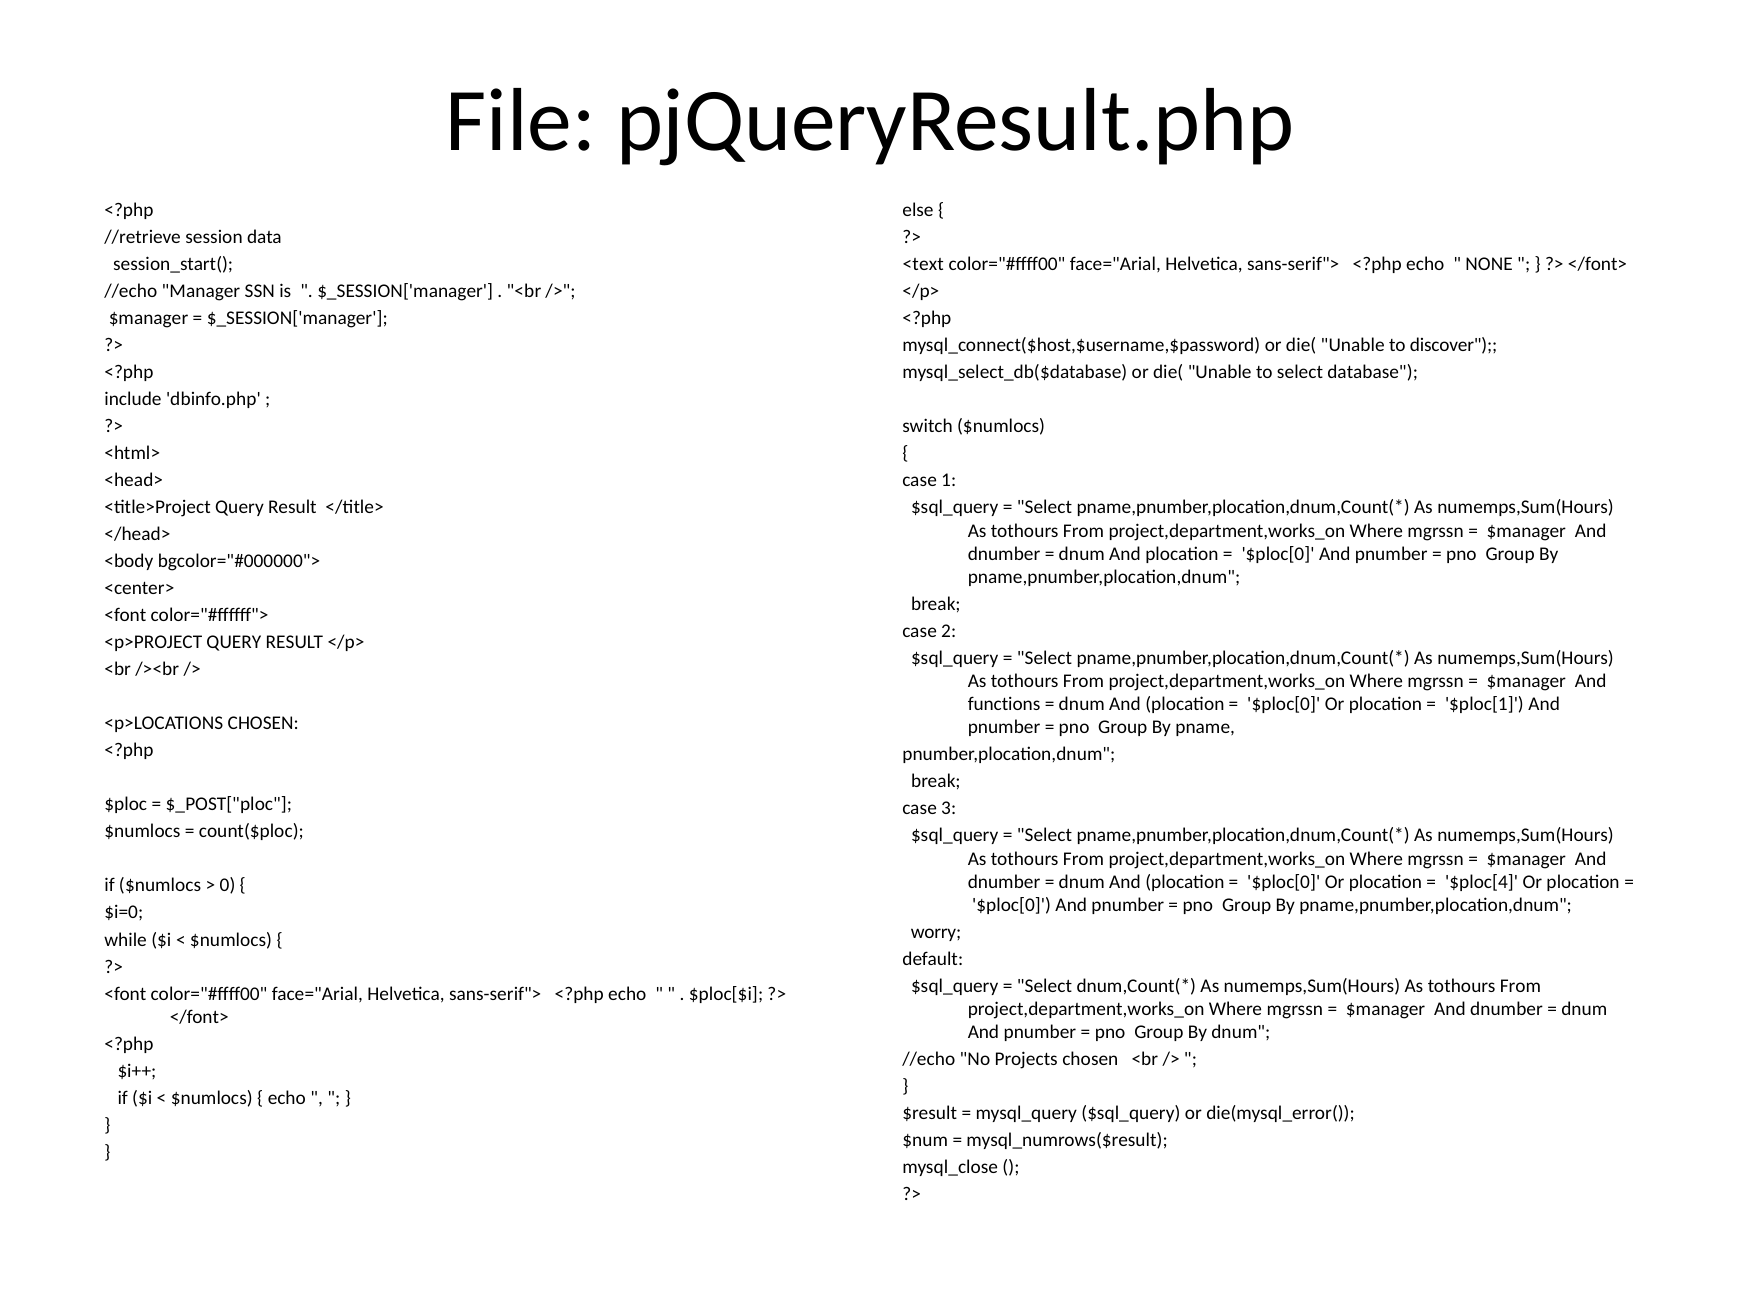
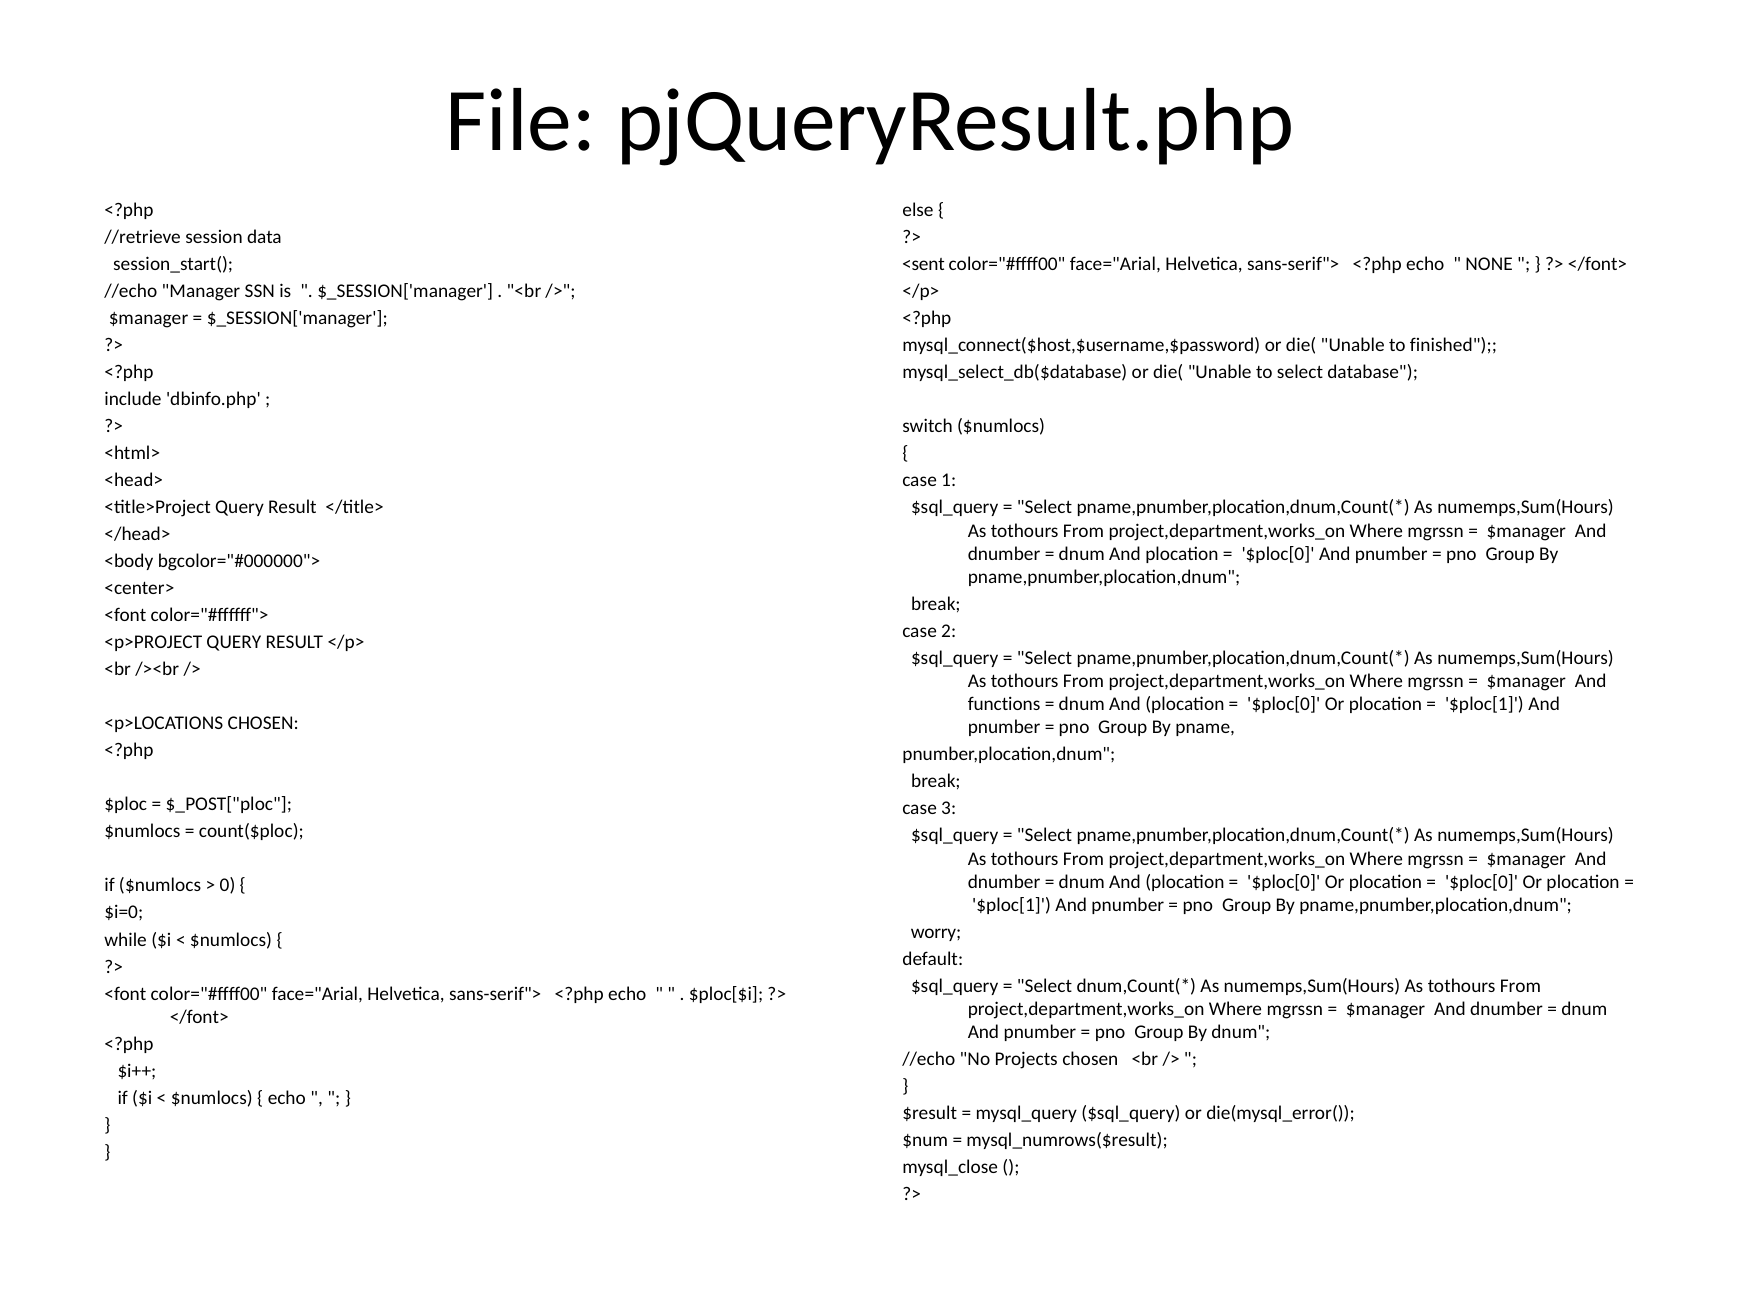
<text: <text -> <sent (923, 264)
discover: discover -> finished (1453, 345)
$ploc[4: $ploc[4 -> $ploc[0 (1482, 882)
$ploc[0: $ploc[0 -> $ploc[1 (1012, 905)
